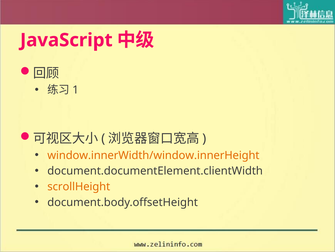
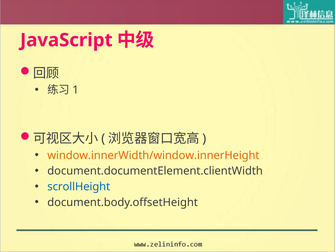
scrollHeight colour: orange -> blue (79, 186)
